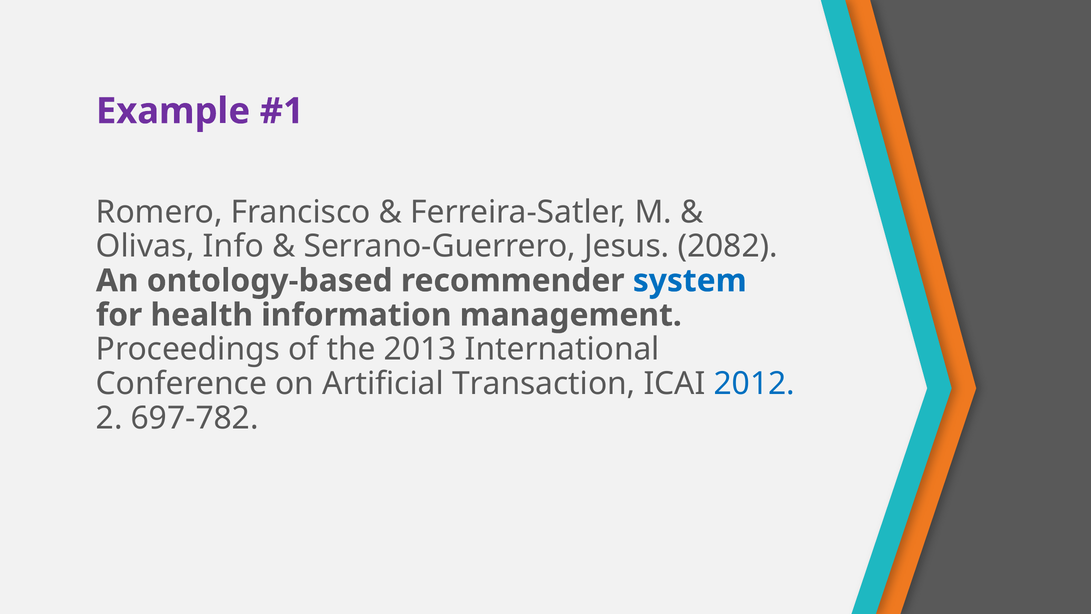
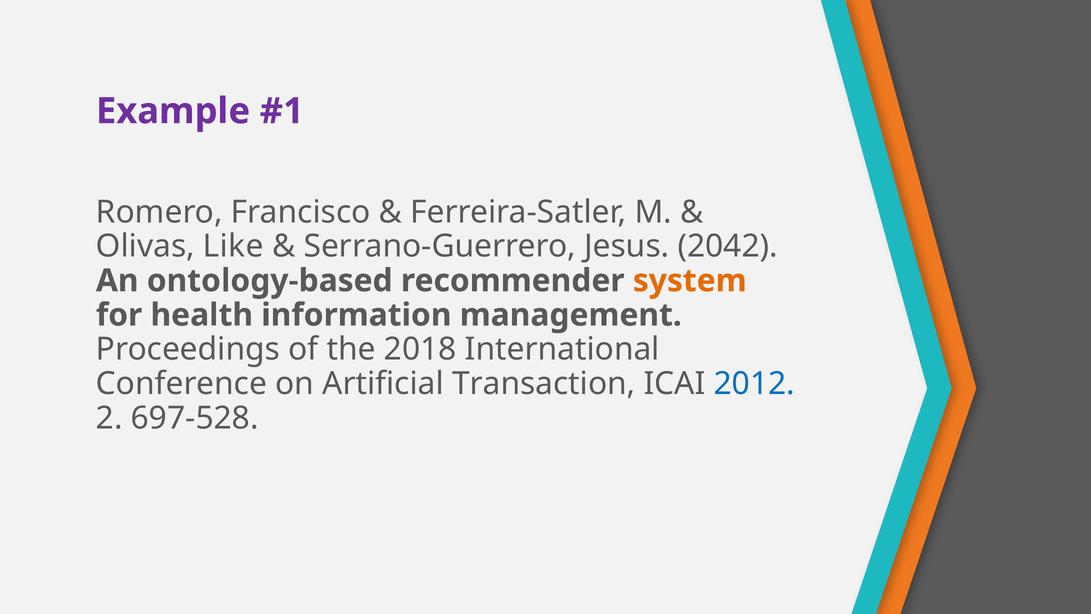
Info: Info -> Like (233, 246)
2082: 2082 -> 2042 (728, 246)
system colour: blue -> orange (690, 281)
2013: 2013 -> 2018 (420, 349)
697-782: 697-782 -> 697-528 (195, 418)
